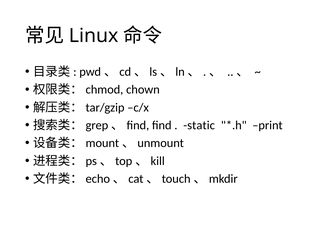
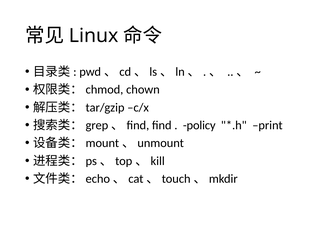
static: static -> policy (199, 125)
